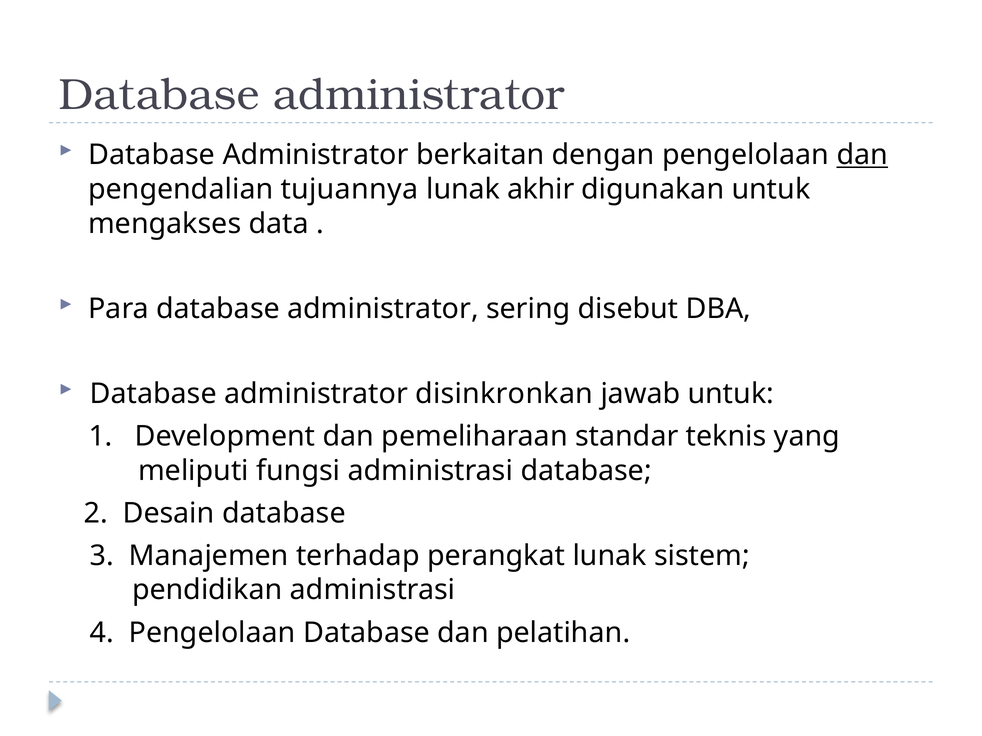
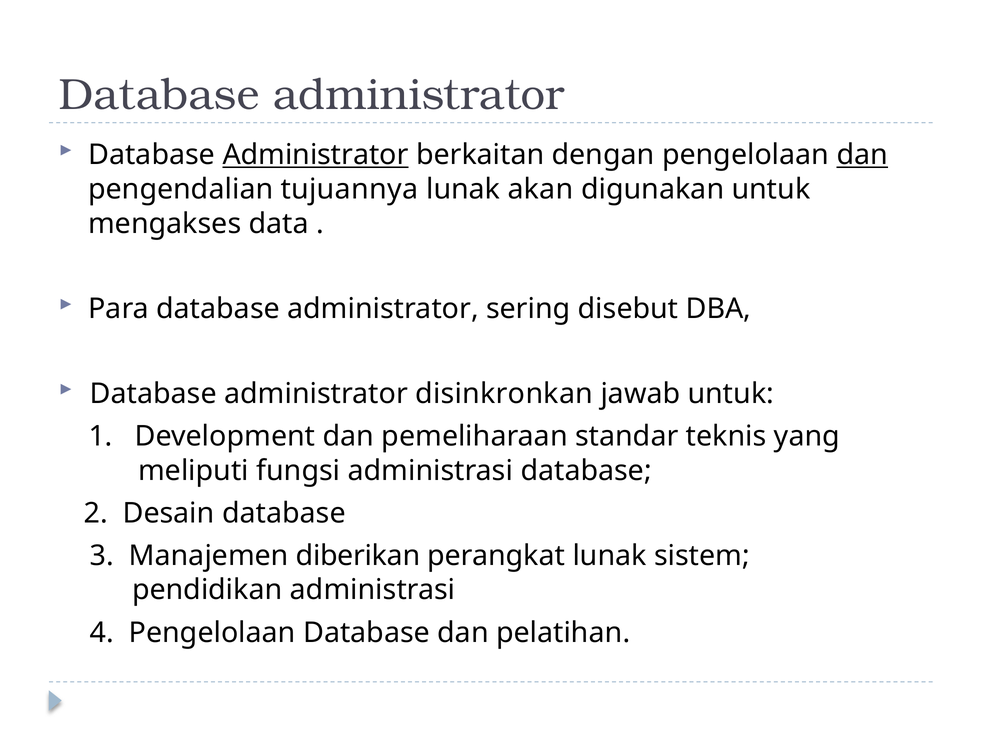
Administrator underline: none -> present (315, 155)
akhir: akhir -> akan (541, 189)
terhadap: terhadap -> diberikan (358, 556)
